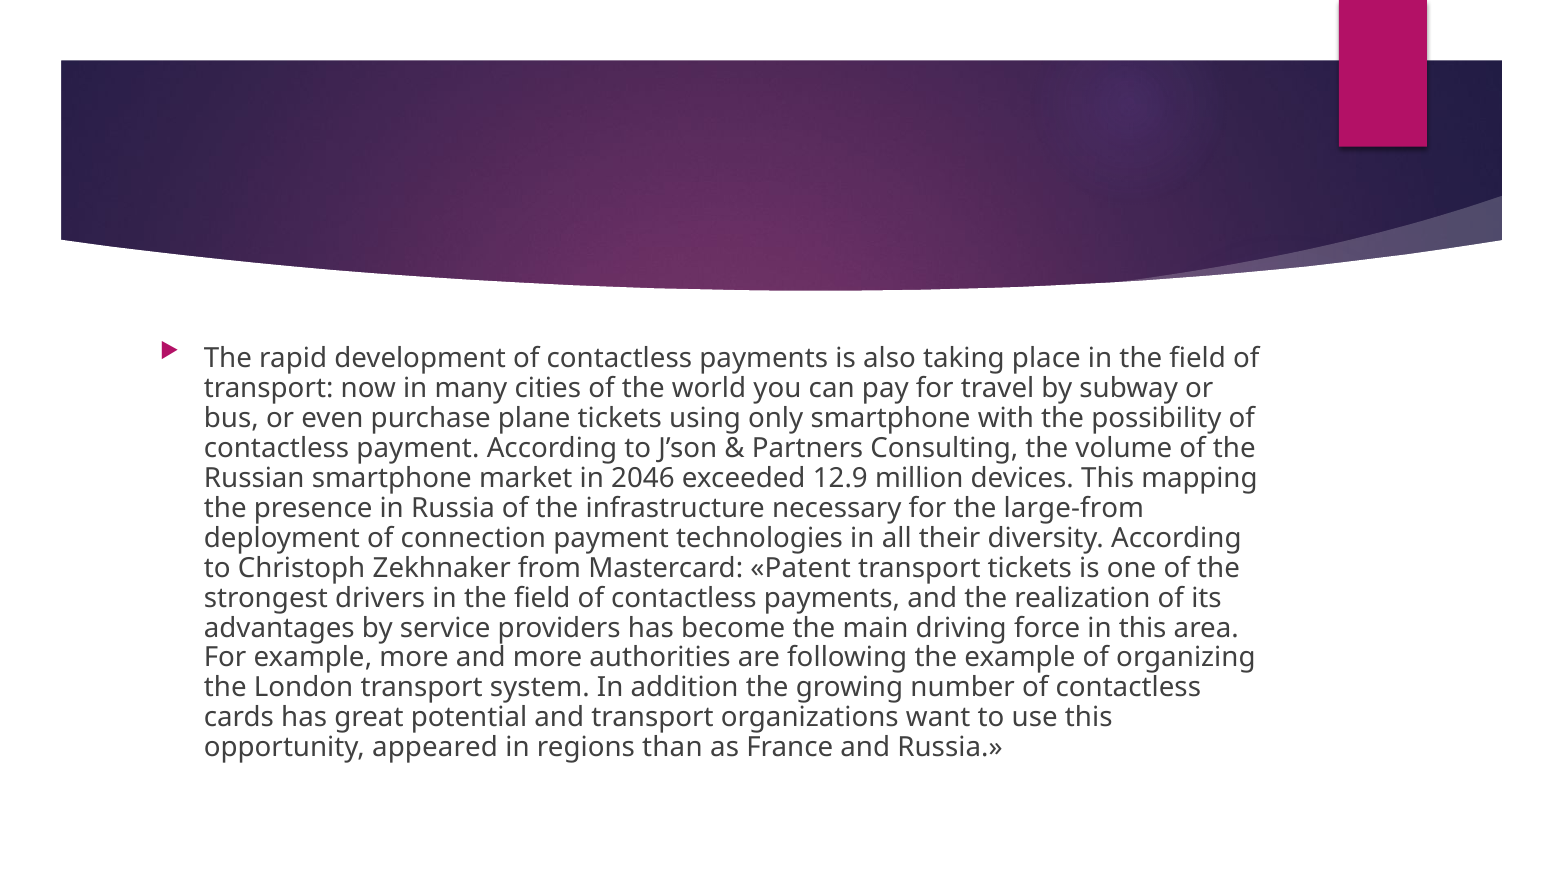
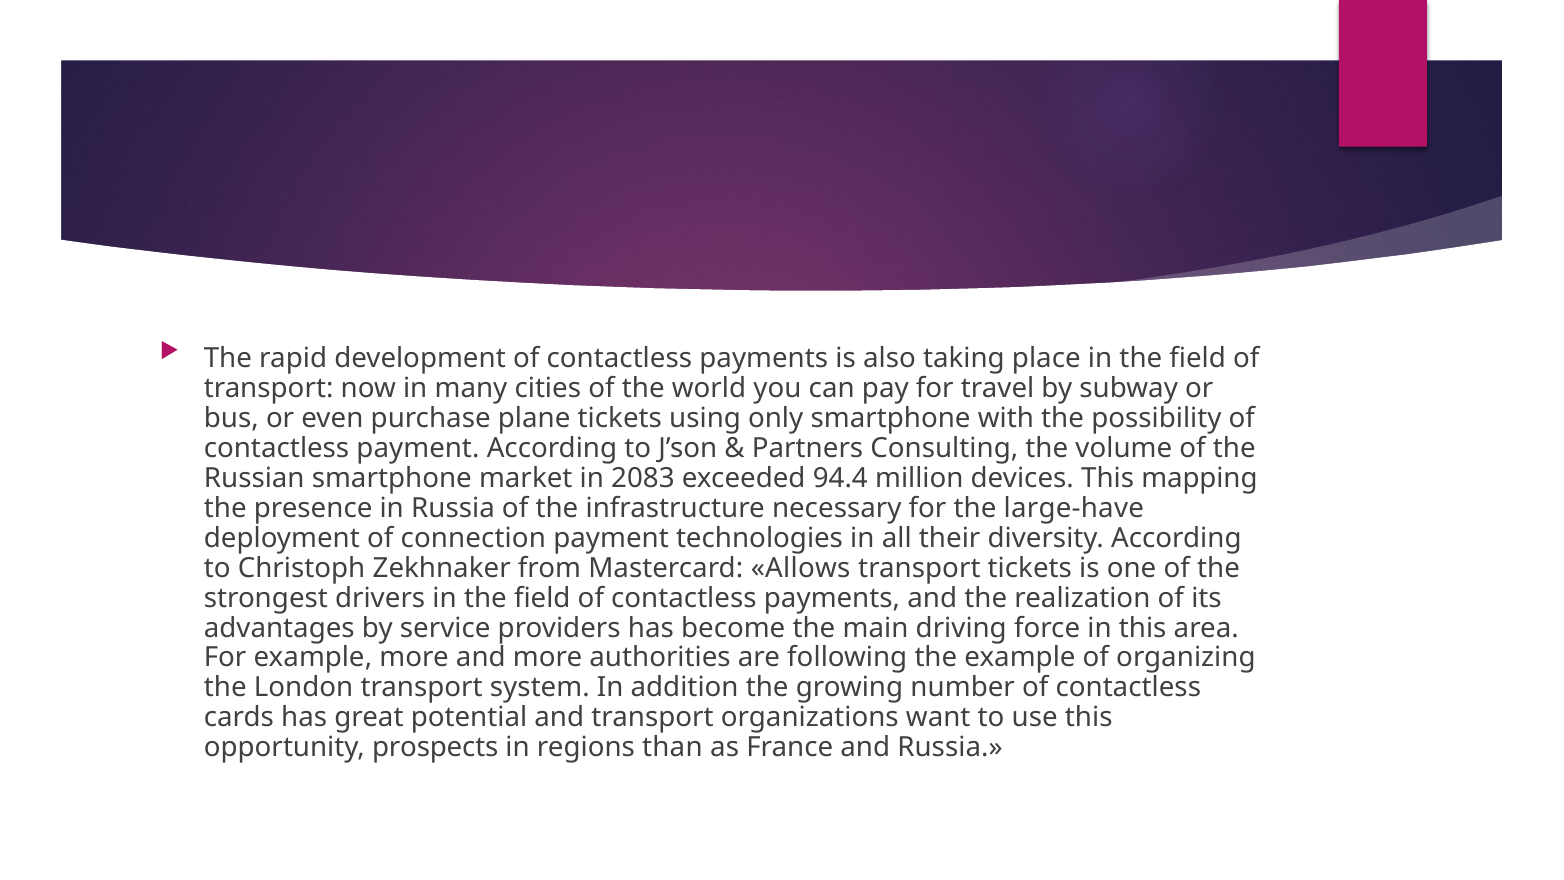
2046: 2046 -> 2083 (643, 478)
12.9: 12.9 -> 94.4 (840, 478)
large-from: large-from -> large-have (1074, 508)
Patent: Patent -> Allows (801, 568)
appeared: appeared -> prospects (435, 747)
